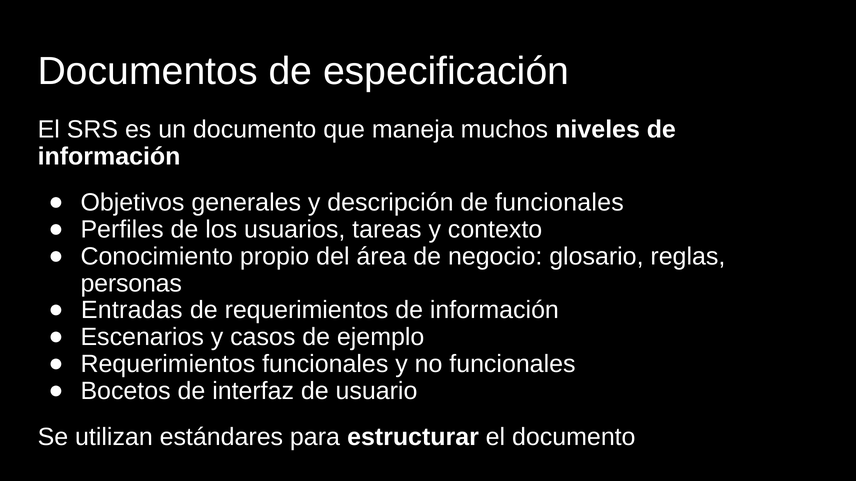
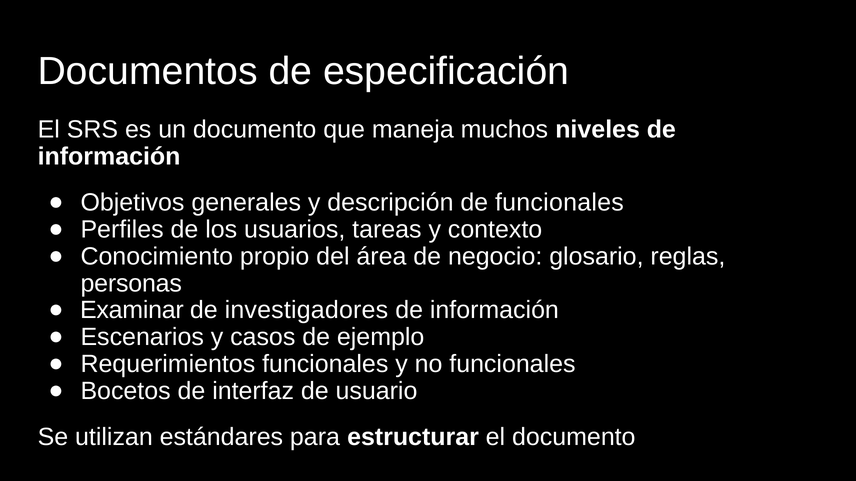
Entradas: Entradas -> Examinar (132, 311)
de requerimientos: requerimientos -> investigadores (306, 311)
